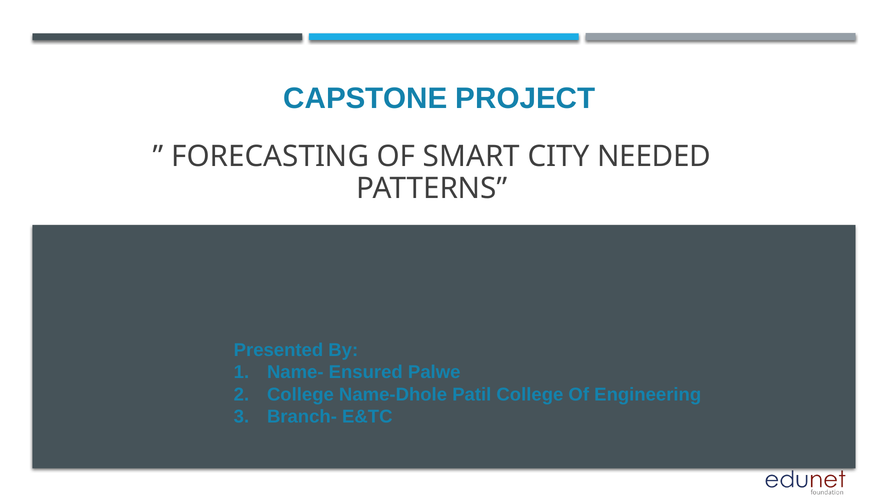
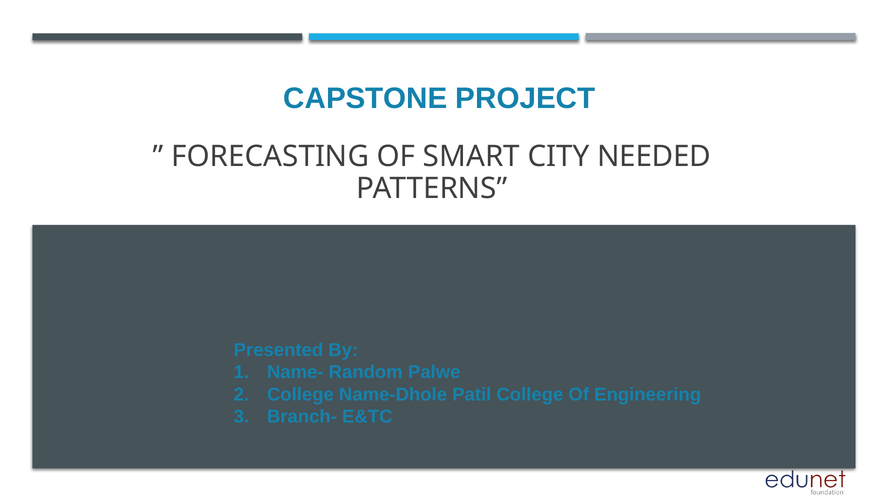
Ensured: Ensured -> Random (366, 372)
